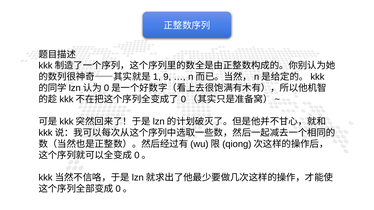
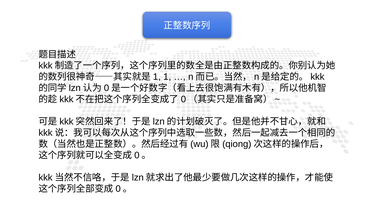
9: 9 -> 1 (167, 77)
